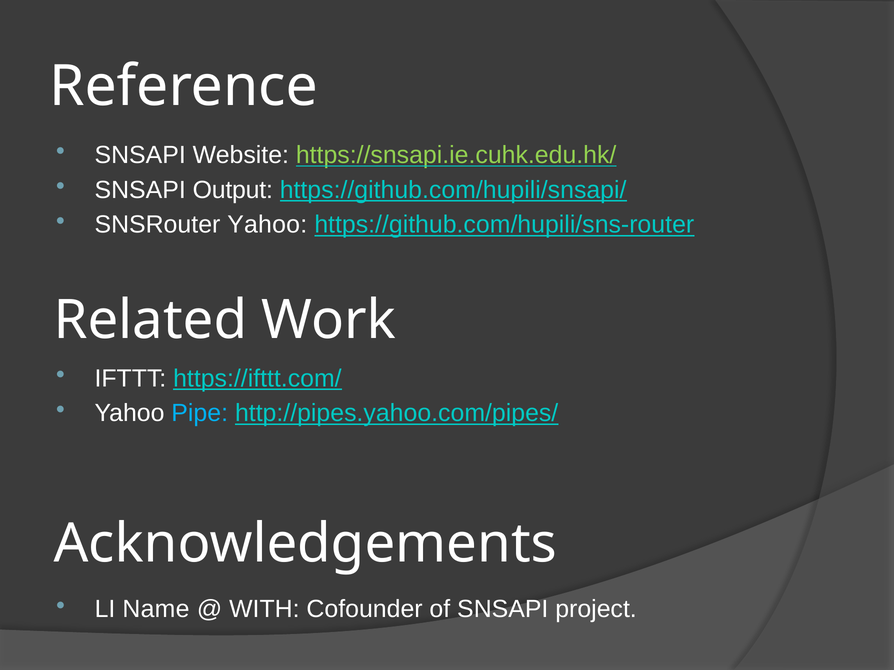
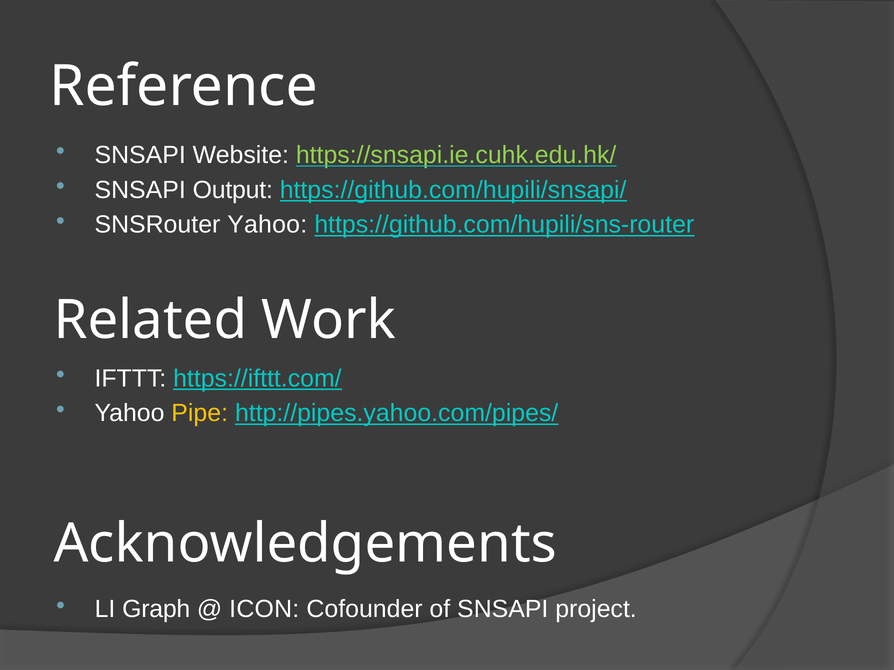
Pipe colour: light blue -> yellow (200, 413)
Name: Name -> Graph (156, 610)
WITH: WITH -> ICON (264, 610)
